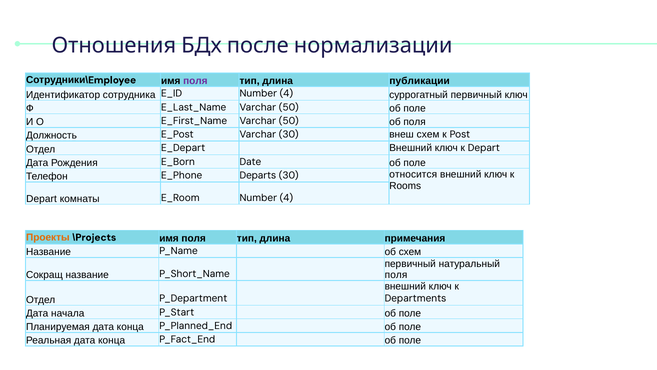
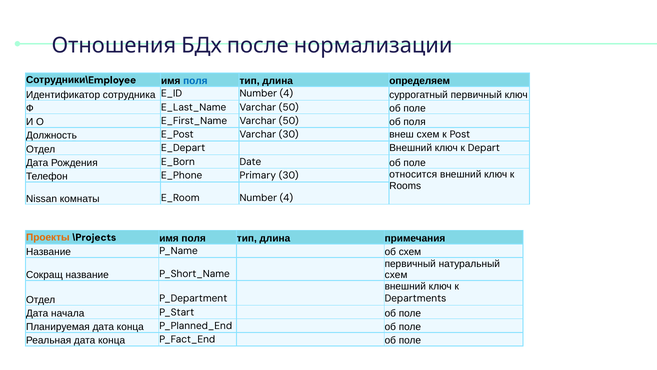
поля colour: purple -> blue (195, 81)
публикации: публикации -> определяем (420, 81)
Departs: Departs -> Primary (258, 175)
Depart: Depart -> Nissan (42, 199)
поля: поля -> схем (396, 275)
